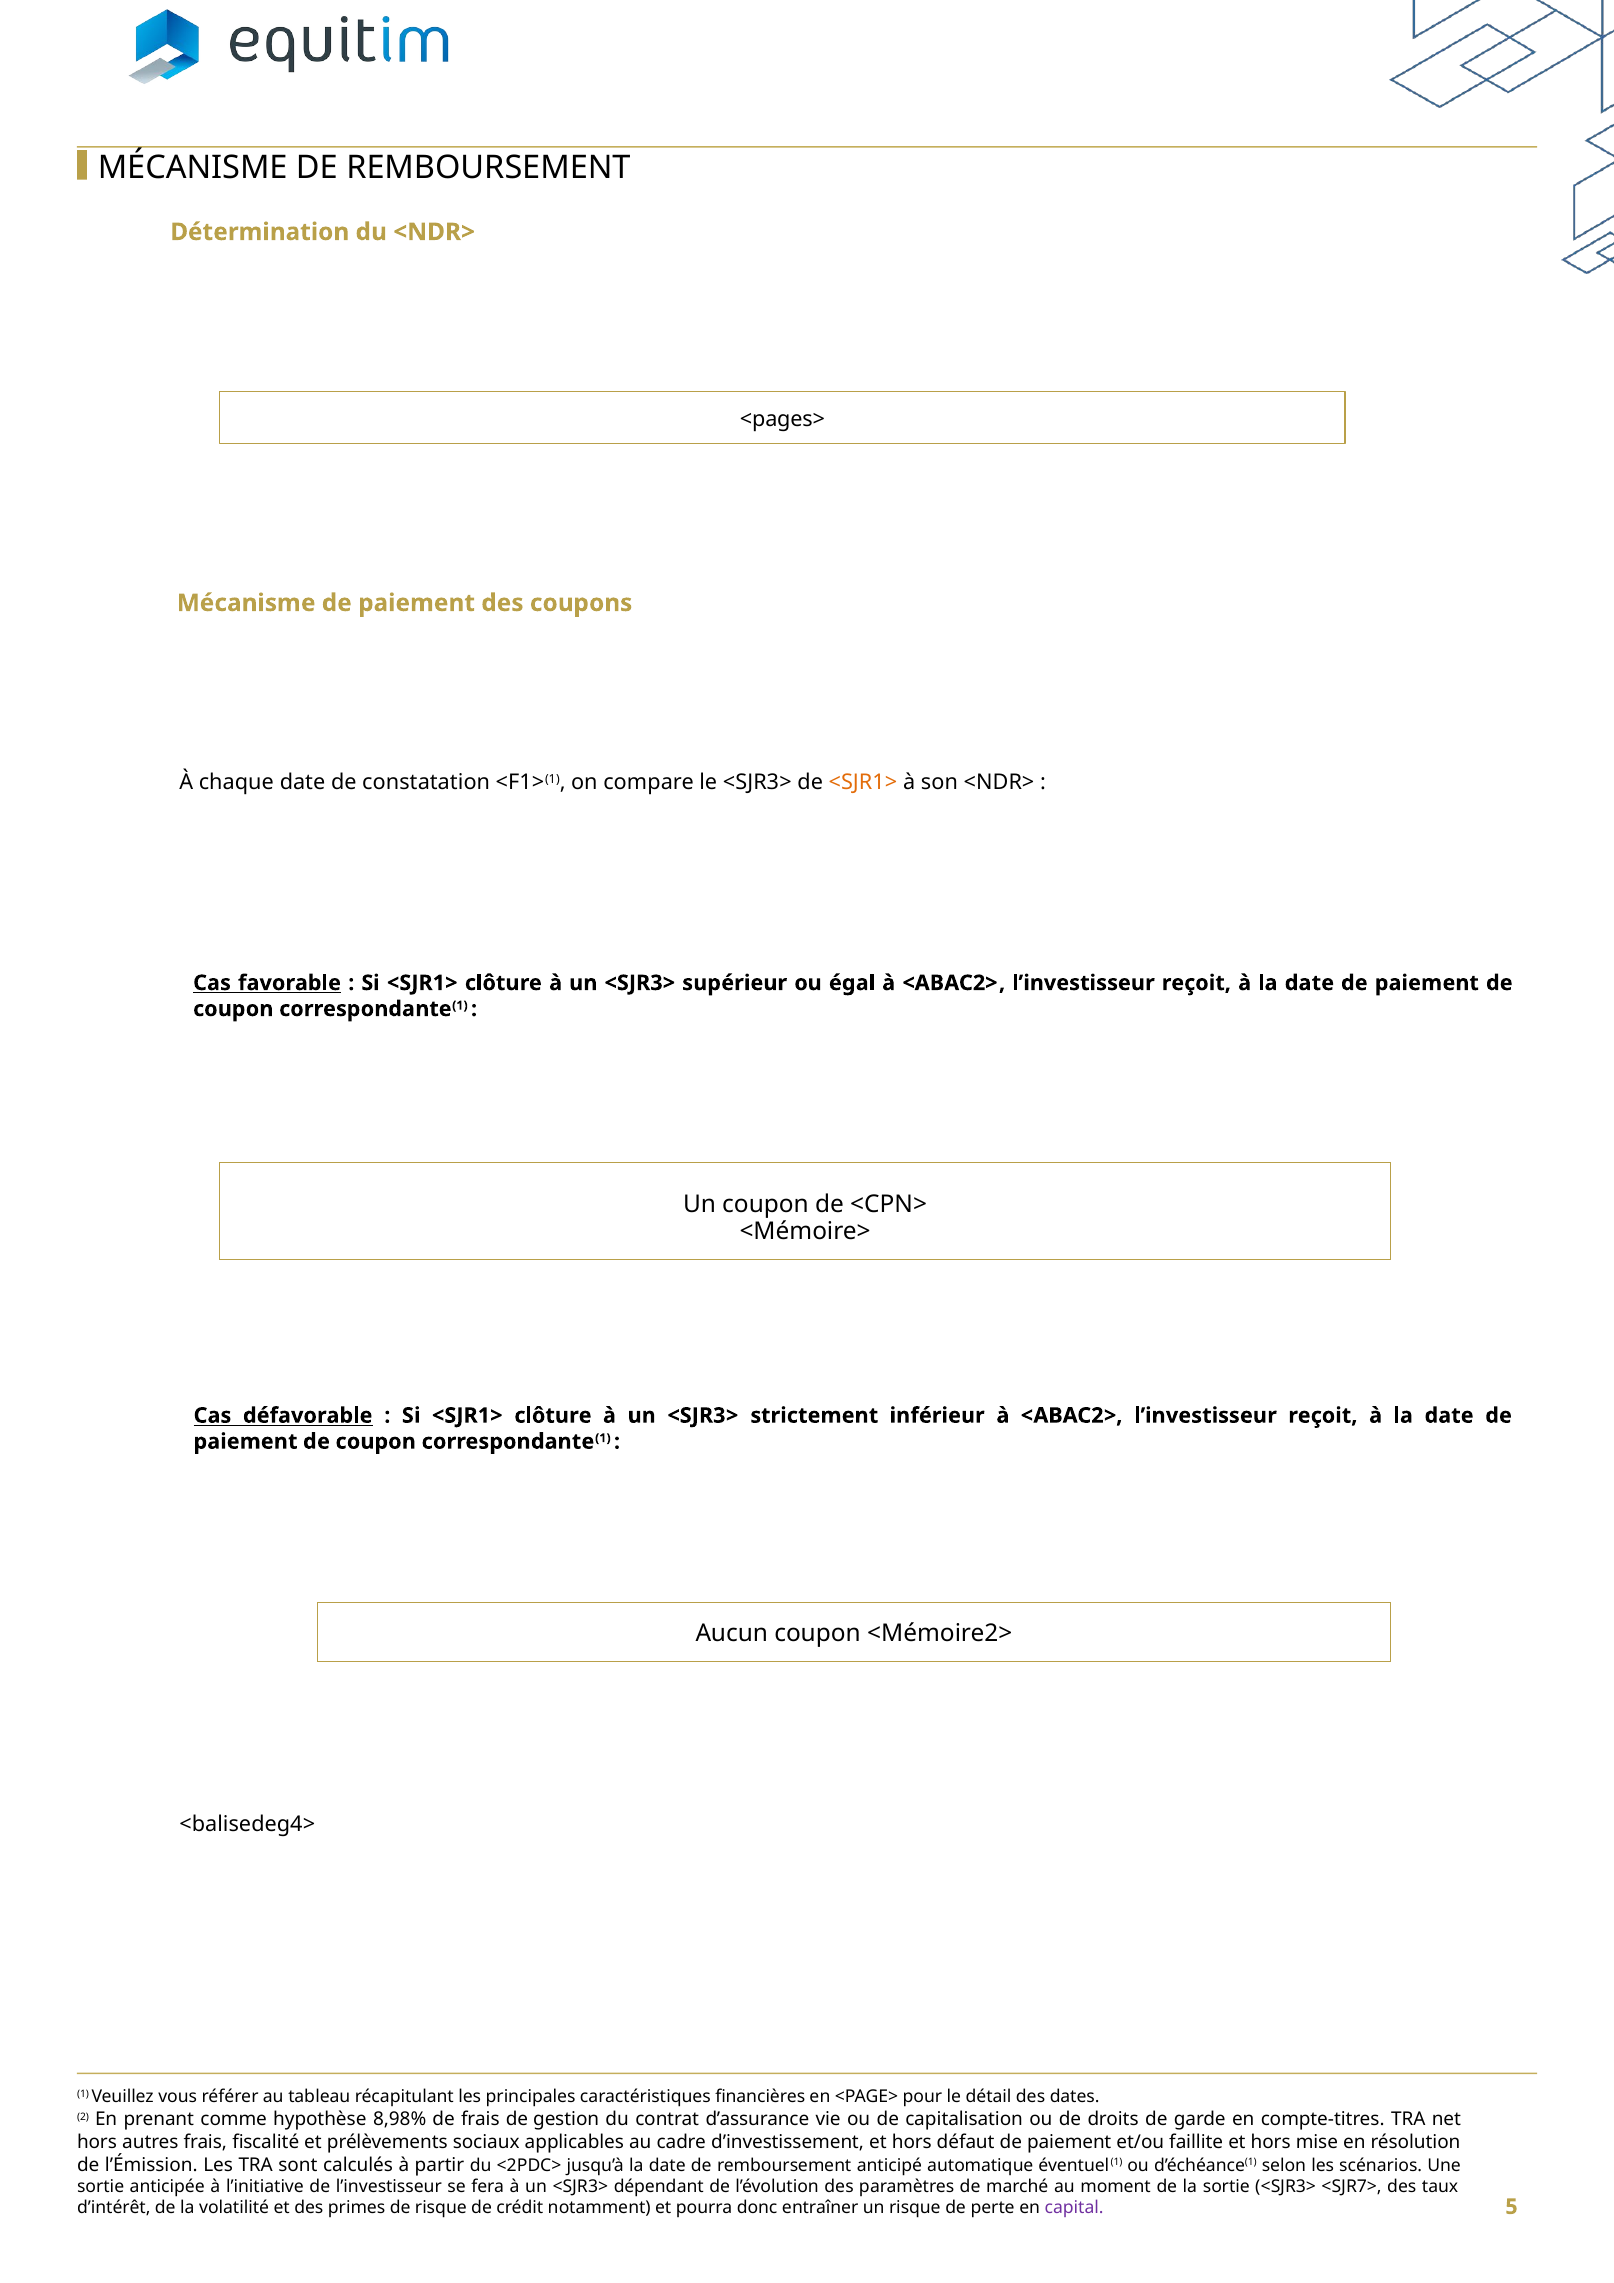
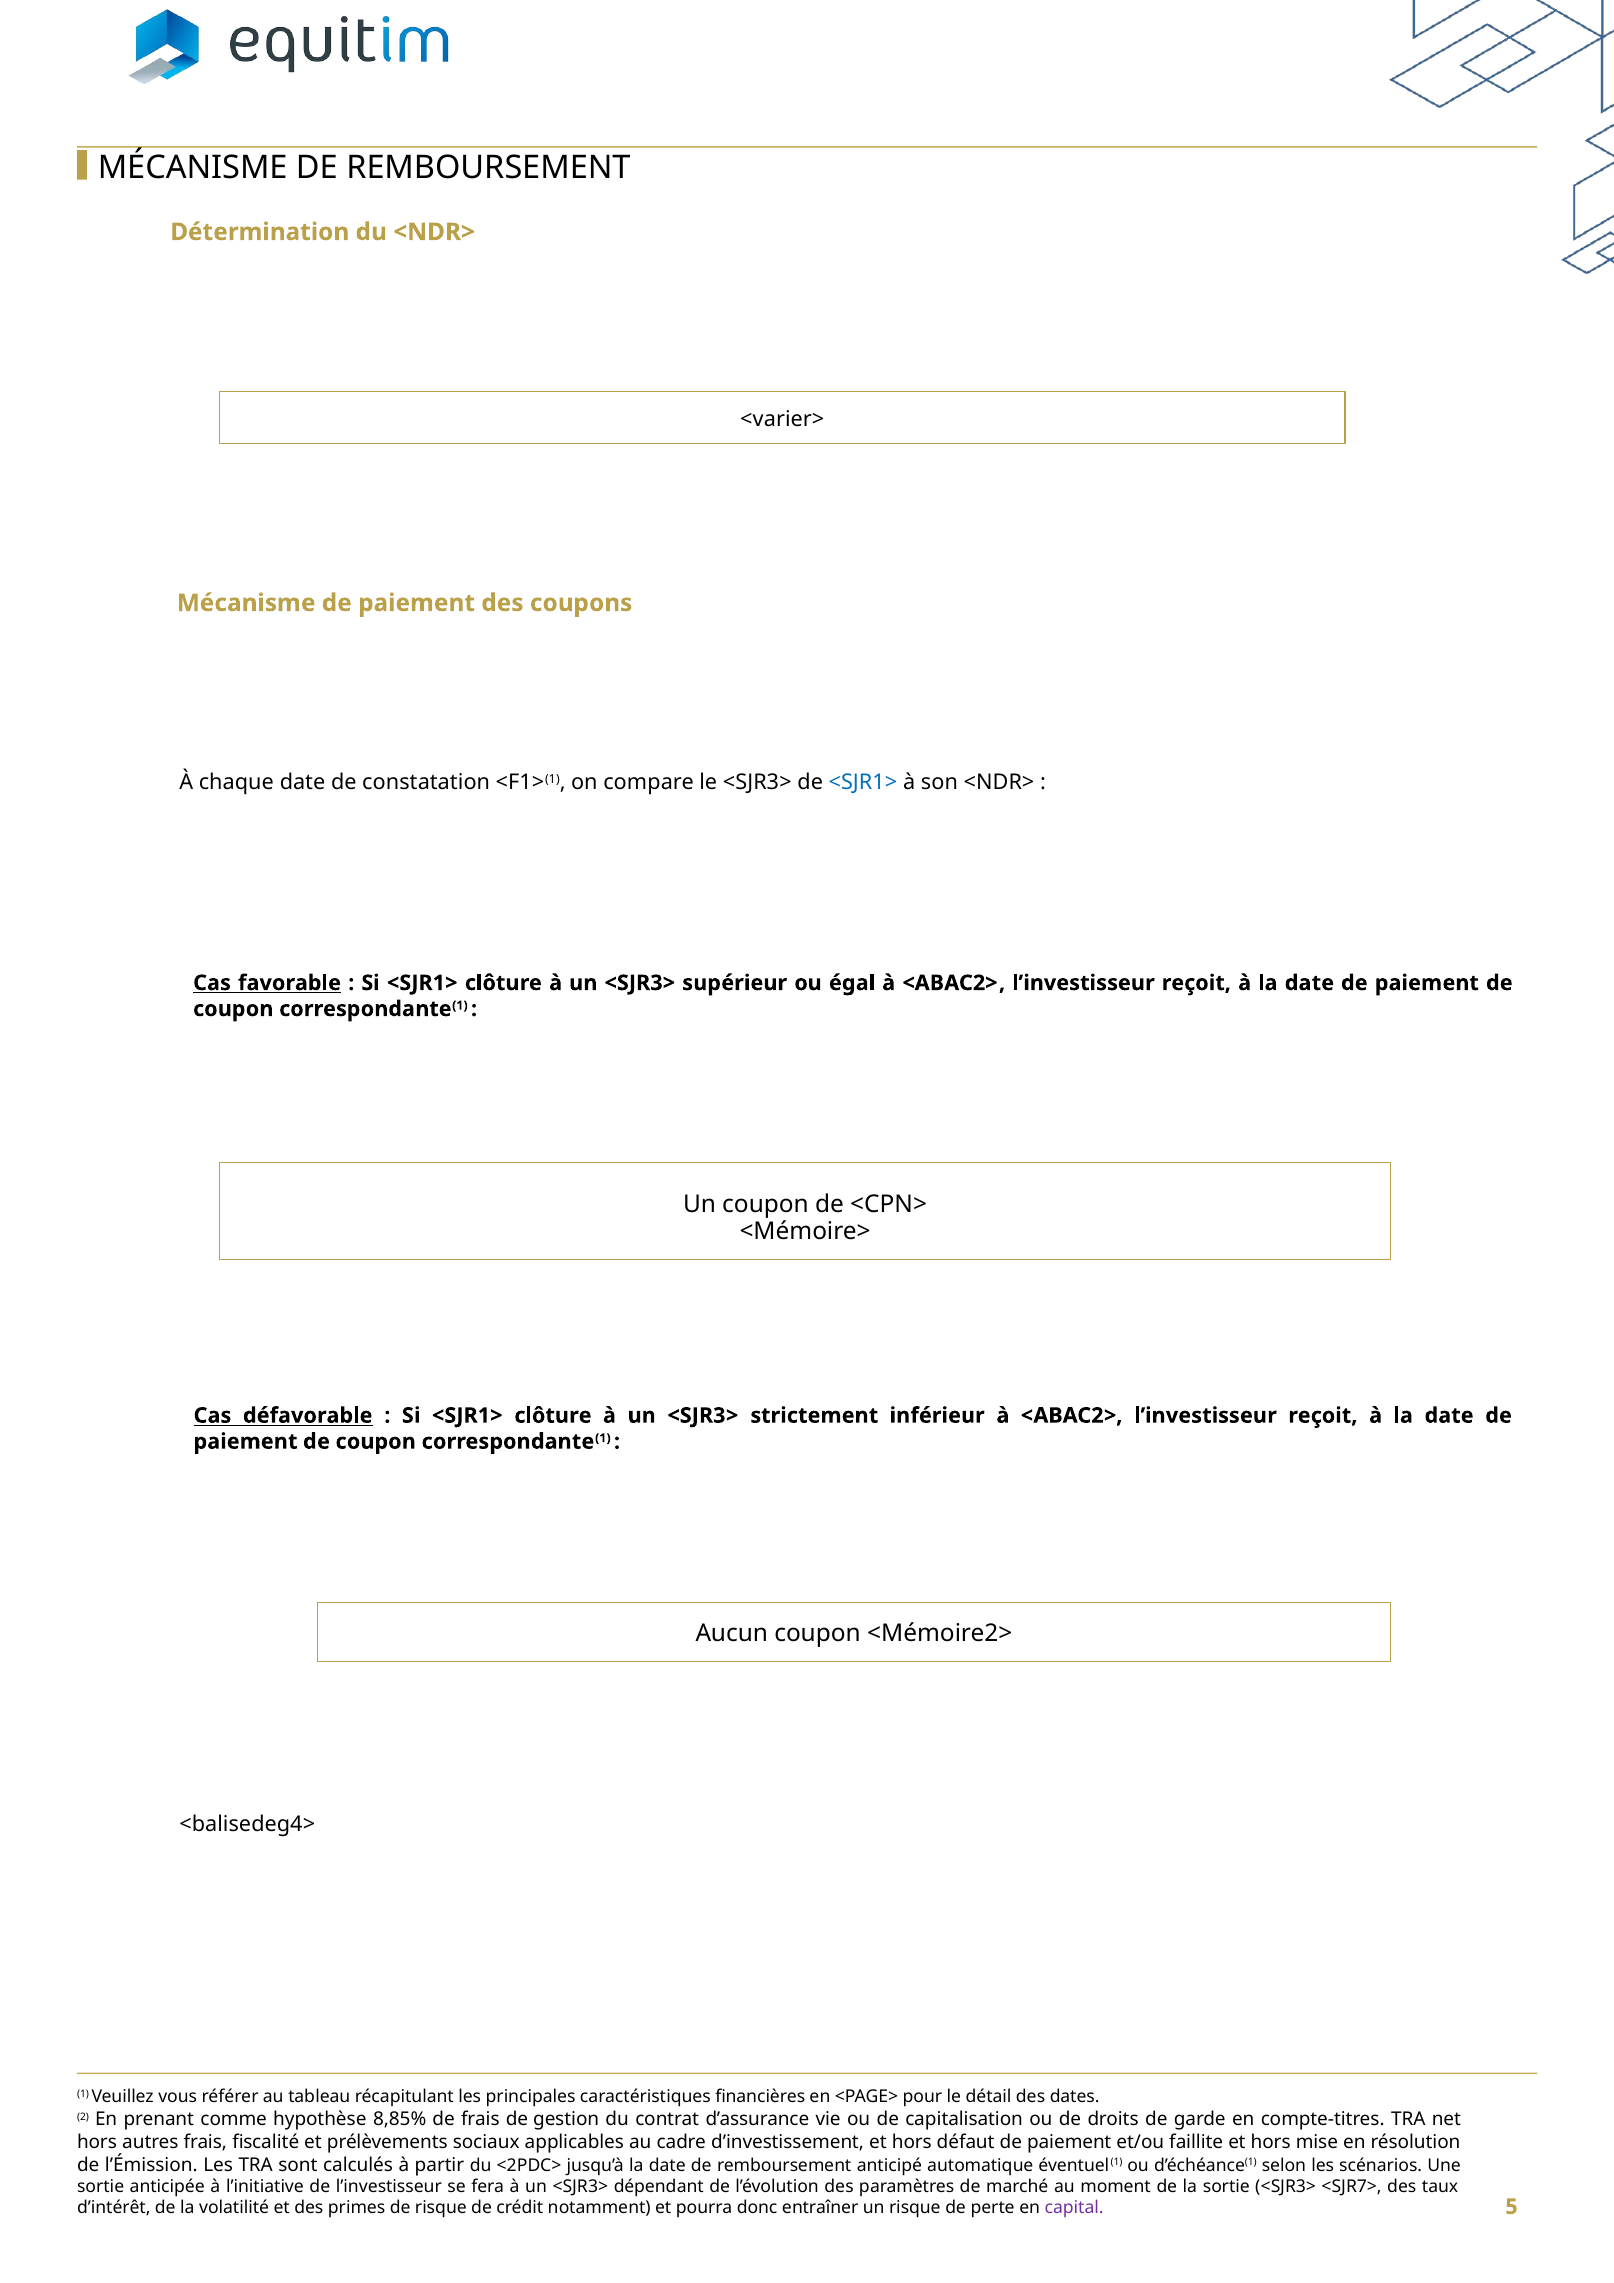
<pages>: <pages> -> <varier> (782, 419)
<SJR1> colour: orange -> blue (863, 782)
8,98%: 8,98% -> 8,85% (400, 2119)
